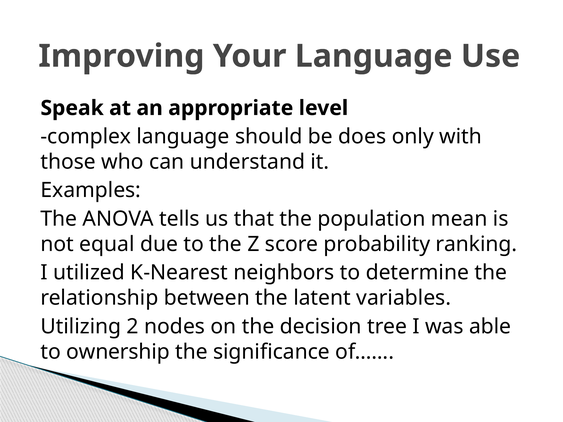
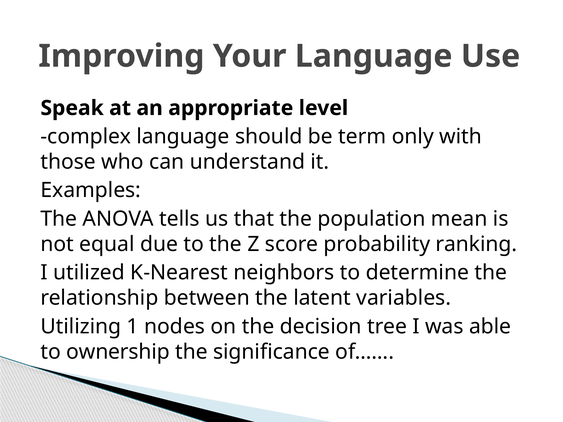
does: does -> term (362, 137)
2: 2 -> 1 (133, 327)
